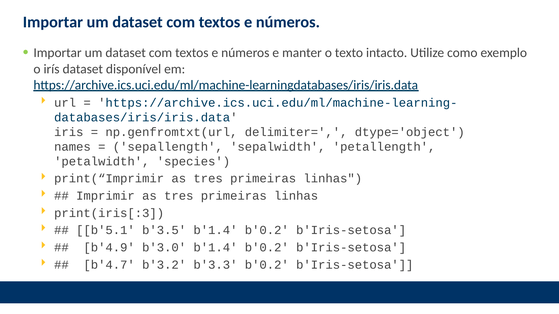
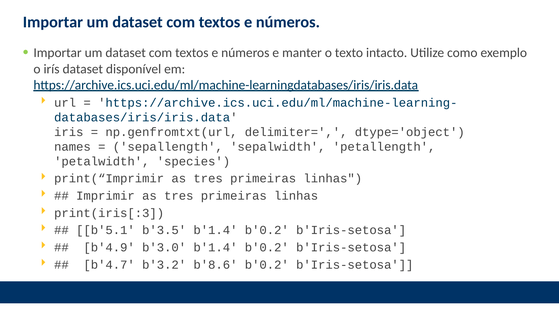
b'3.3: b'3.3 -> b'8.6 (215, 265)
